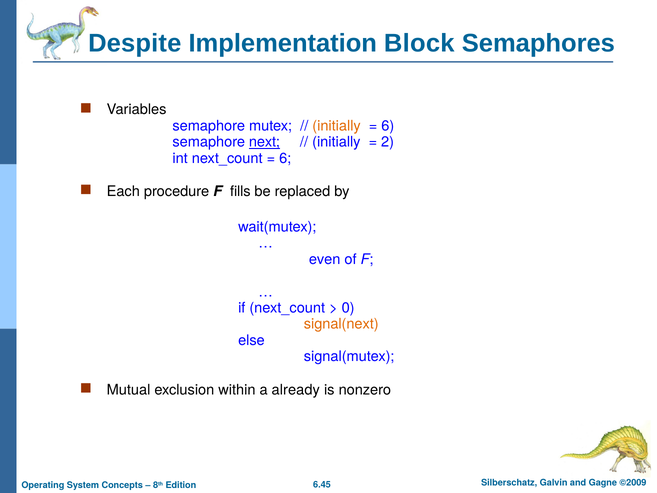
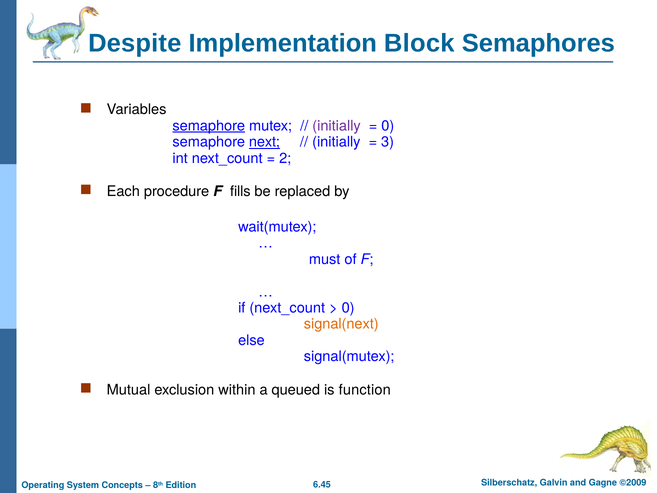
semaphore underline: none -> present (209, 126)
initially colour: orange -> purple (337, 126)
6: 6 -> 0 (388, 126)
2: 2 -> 3 (388, 142)
6: 6 -> 2 (285, 158)
even: even -> must (325, 259)
already: already -> queued (296, 390)
nonzero: nonzero -> function (365, 390)
